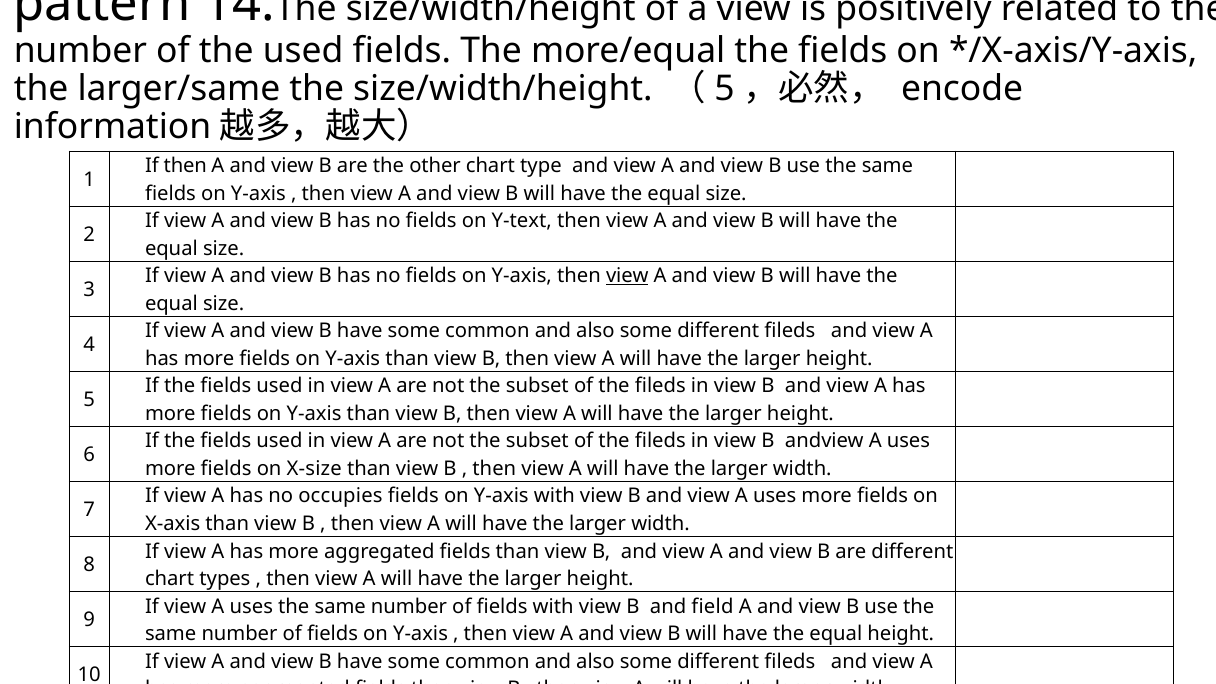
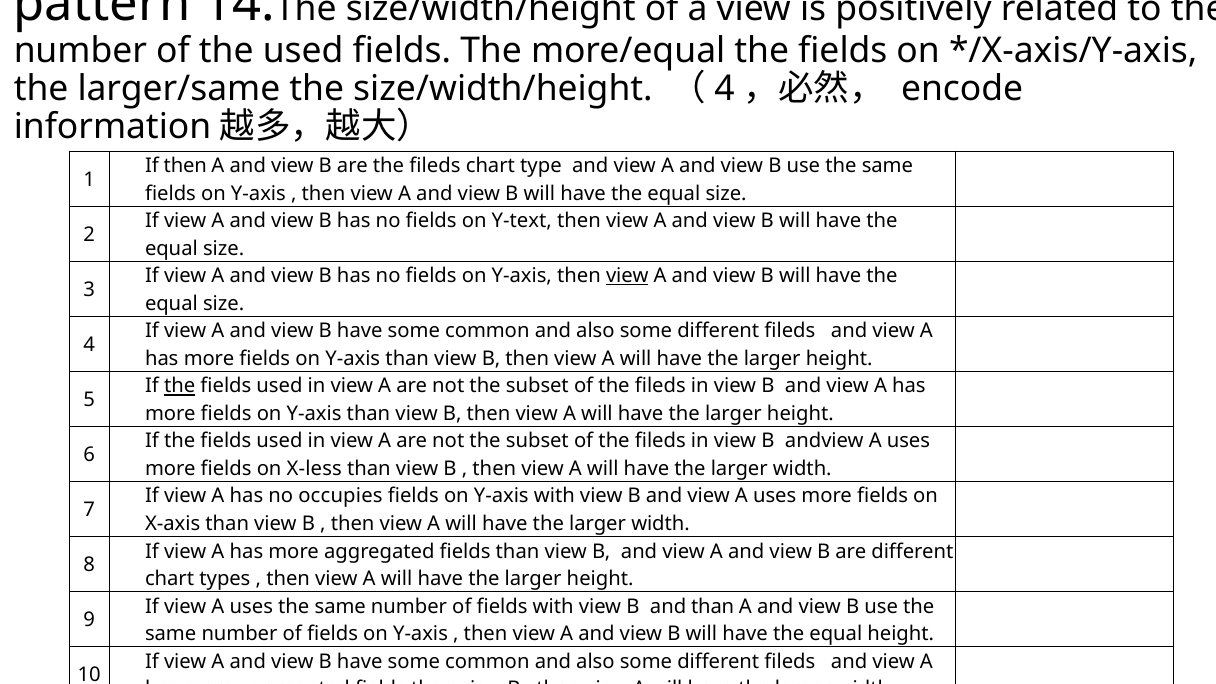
5: 5 -> 4 (724, 89)
are the other: other -> fileds (435, 166)
the underline: none -> present (180, 386)
X-size: X-size -> X-less (314, 469)
and field: field -> than (713, 606)
